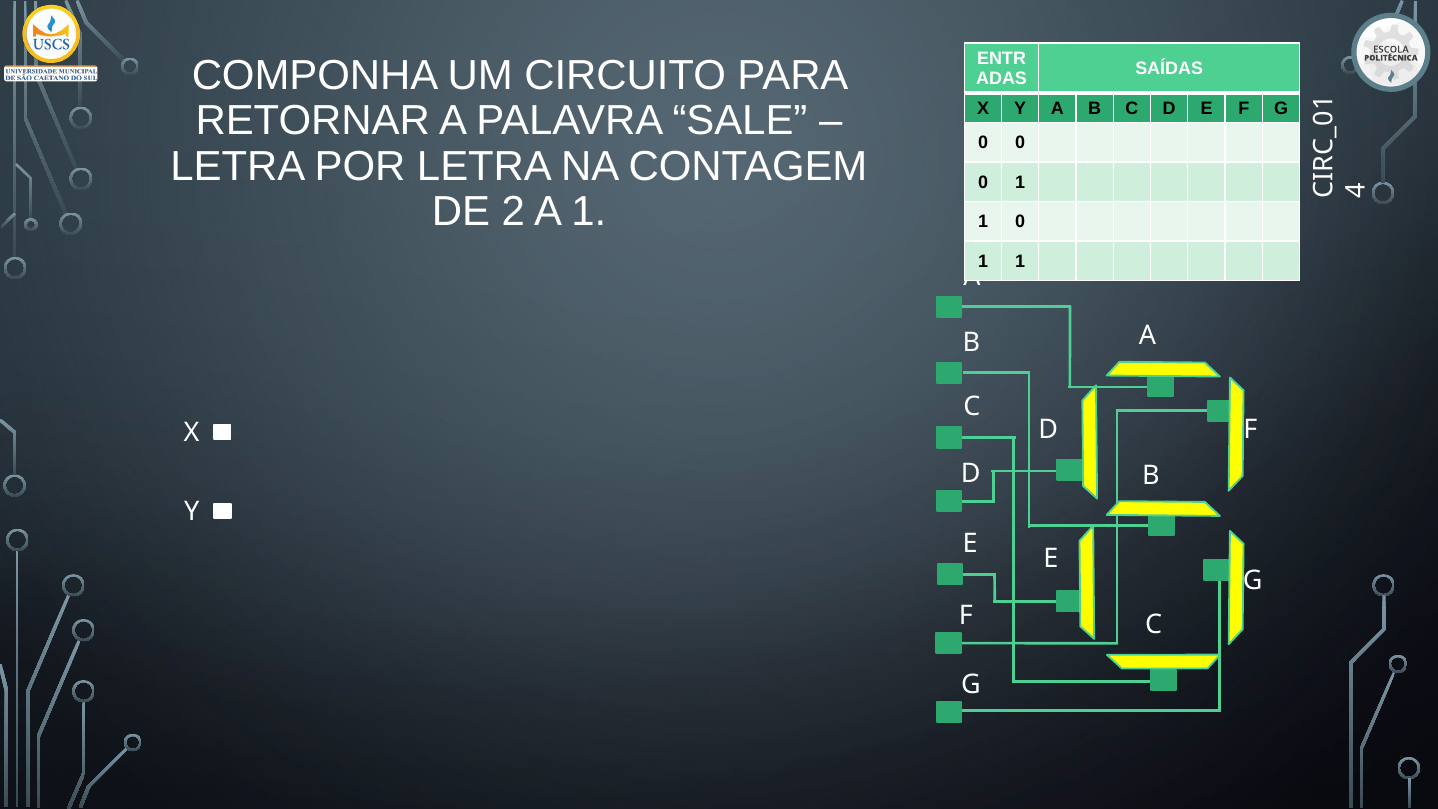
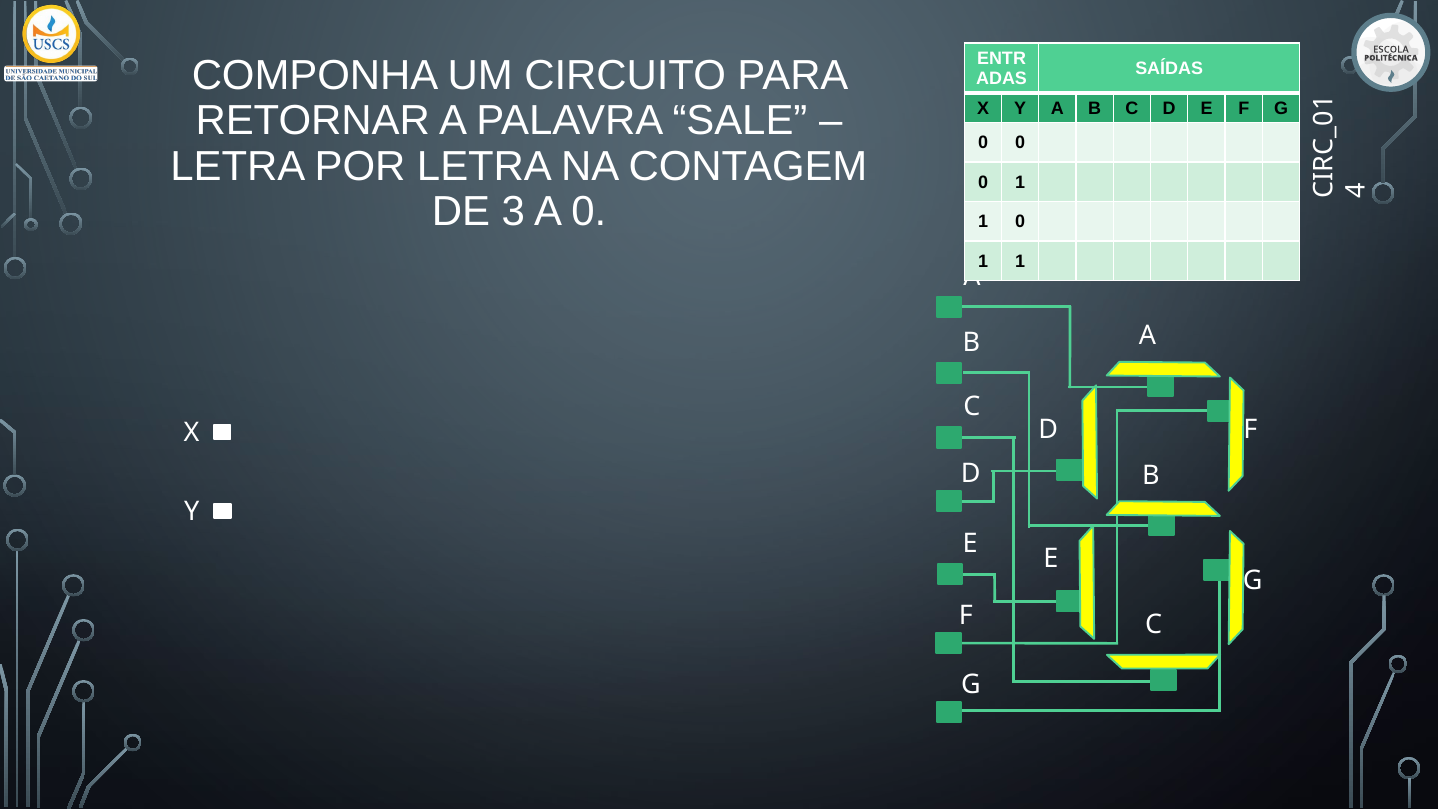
2: 2 -> 3 (513, 211)
A 1: 1 -> 0 (589, 211)
